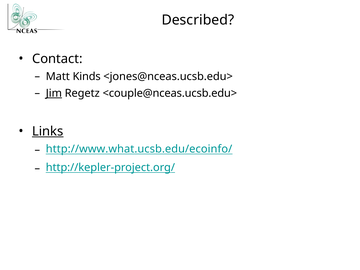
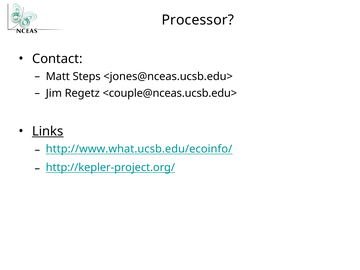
Described: Described -> Processor (198, 20)
Kinds: Kinds -> Steps (87, 76)
Jim underline: present -> none (54, 93)
